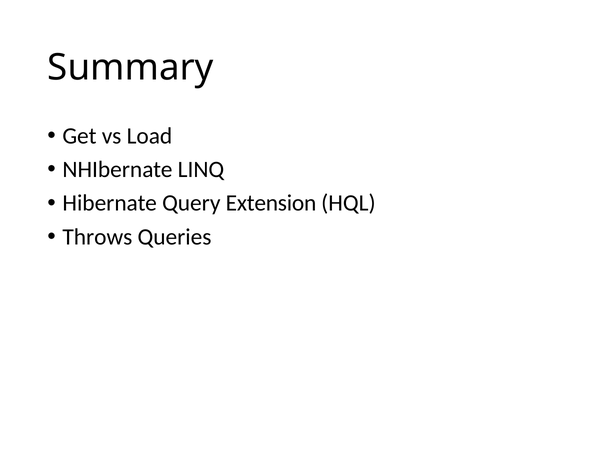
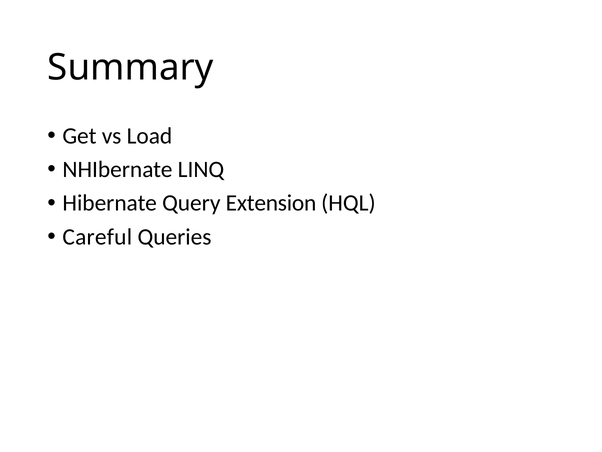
Throws: Throws -> Careful (97, 237)
